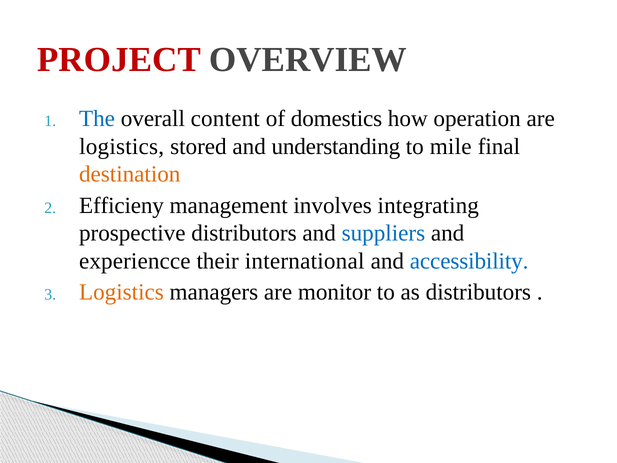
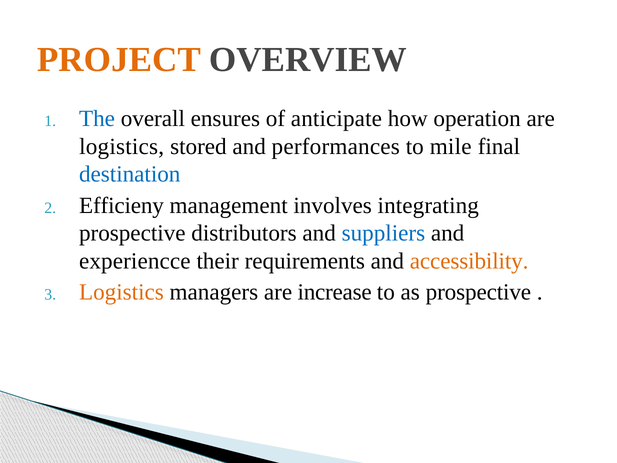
PROJECT colour: red -> orange (119, 60)
content: content -> ensures (225, 119)
domestics: domestics -> anticipate (336, 119)
understanding: understanding -> performances (336, 146)
destination colour: orange -> blue (130, 174)
international: international -> requirements (305, 261)
accessibility colour: blue -> orange (469, 261)
monitor: monitor -> increase (335, 292)
as distributors: distributors -> prospective (478, 292)
